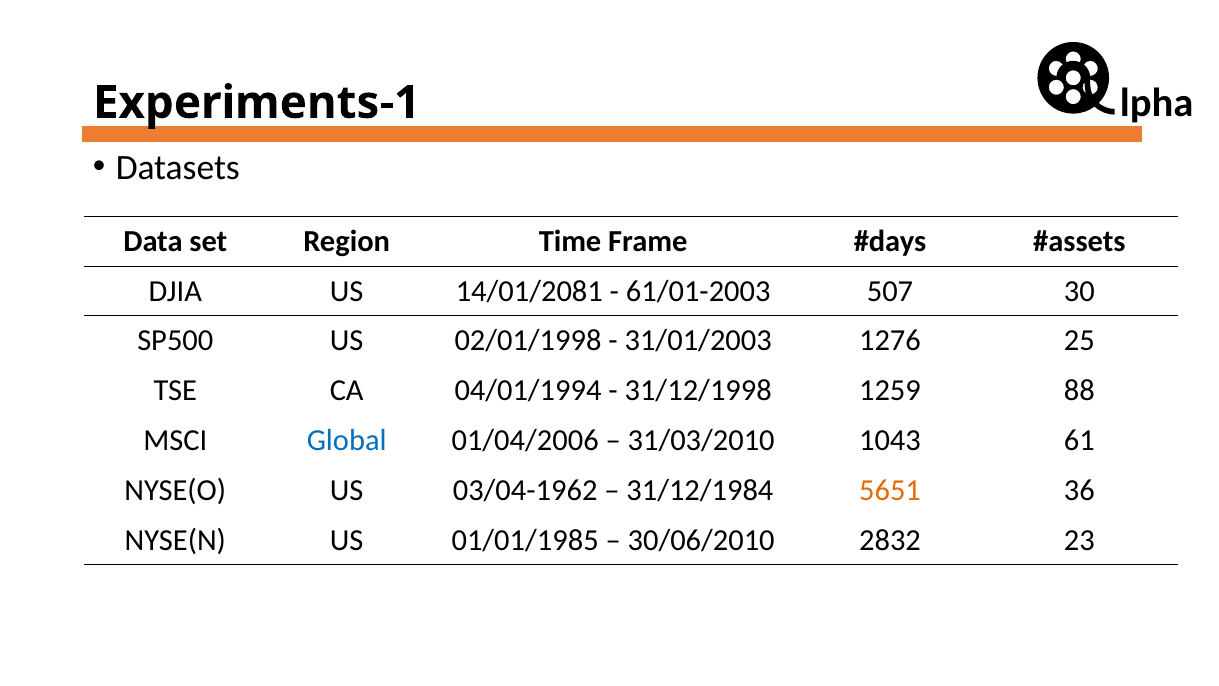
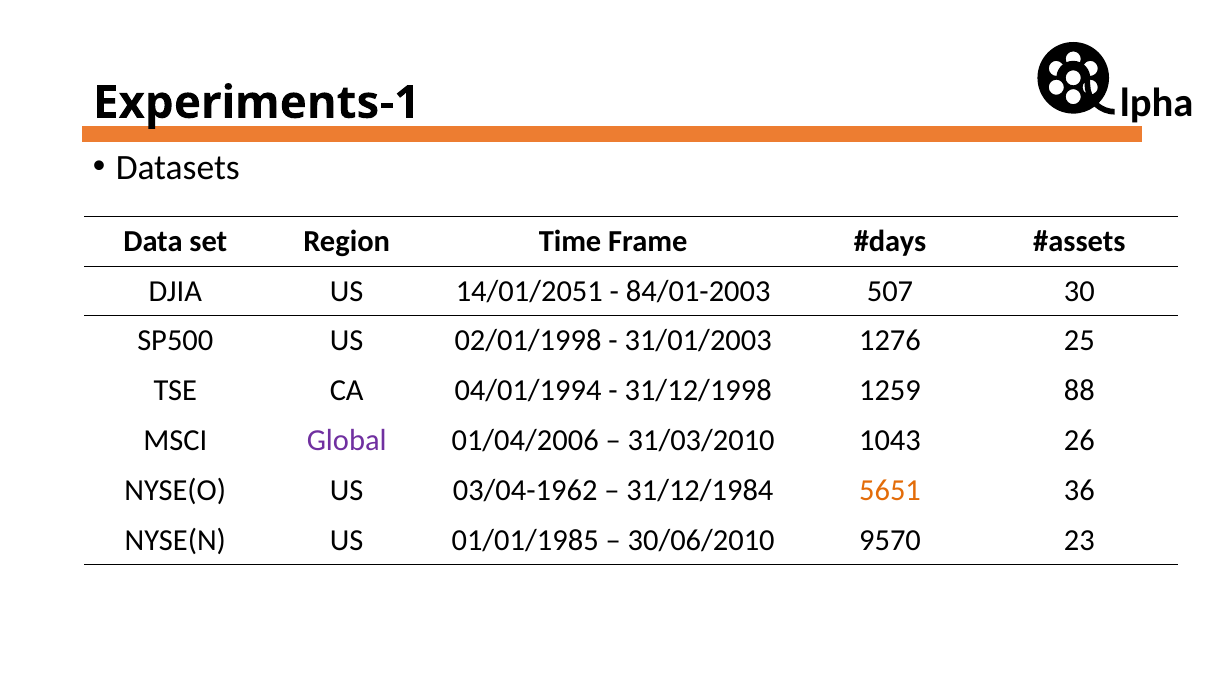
14/01/2081: 14/01/2081 -> 14/01/2051 (529, 291)
61/01-2003: 61/01-2003 -> 84/01-2003 (698, 291)
Global colour: blue -> purple (347, 440)
61: 61 -> 26 (1079, 440)
2832: 2832 -> 9570 (890, 540)
